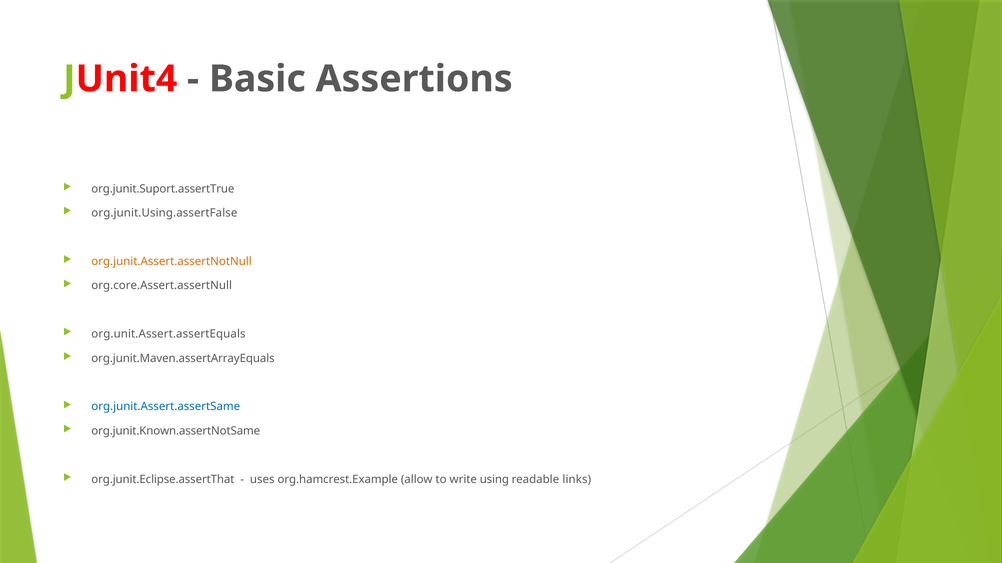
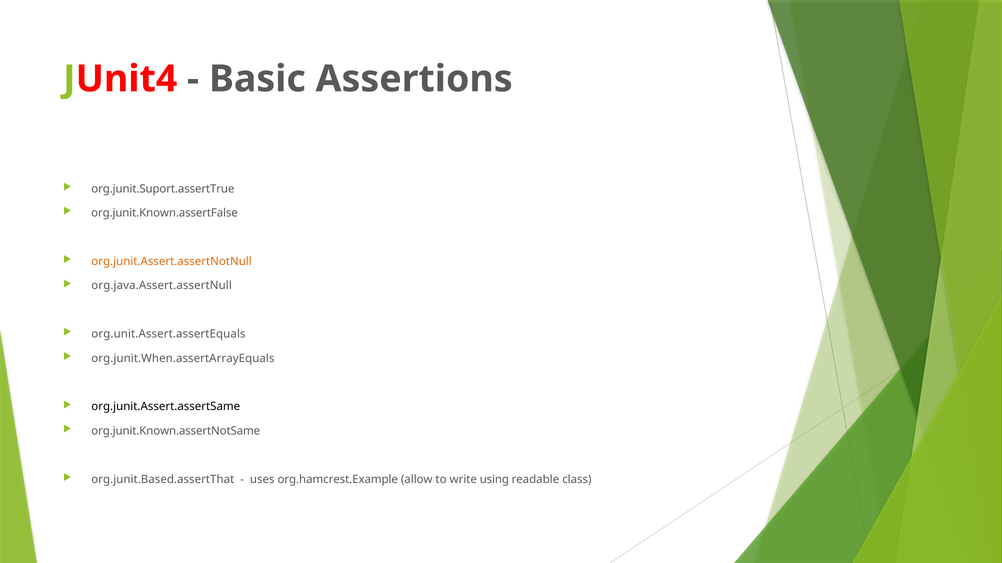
org.junit.Using.assertFalse: org.junit.Using.assertFalse -> org.junit.Known.assertFalse (165, 213)
org.core.Assert.assertNull: org.core.Assert.assertNull -> org.java.Assert.assertNull (162, 286)
org.junit.Maven.assertArrayEquals: org.junit.Maven.assertArrayEquals -> org.junit.When.assertArrayEquals (183, 359)
org.junit.Assert.assertSame colour: blue -> black (166, 407)
org.junit.Eclipse.assertThat: org.junit.Eclipse.assertThat -> org.junit.Based.assertThat (163, 480)
links: links -> class (577, 480)
